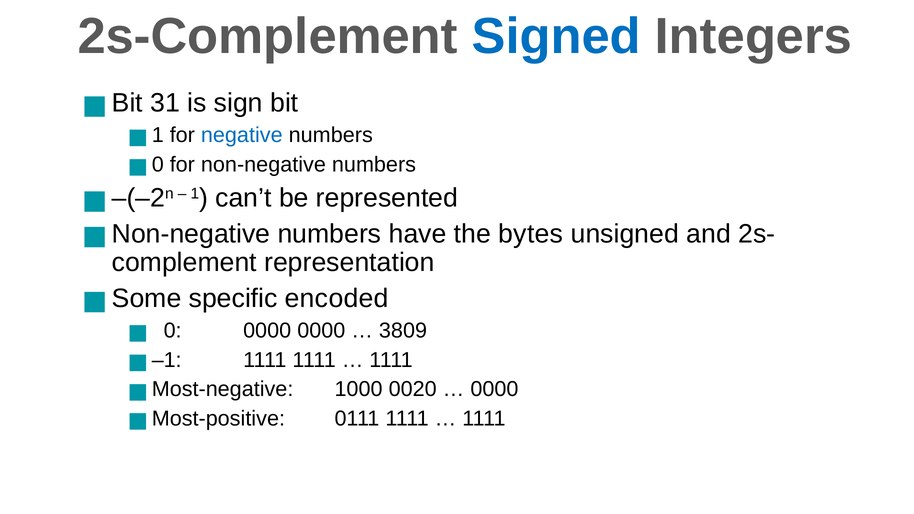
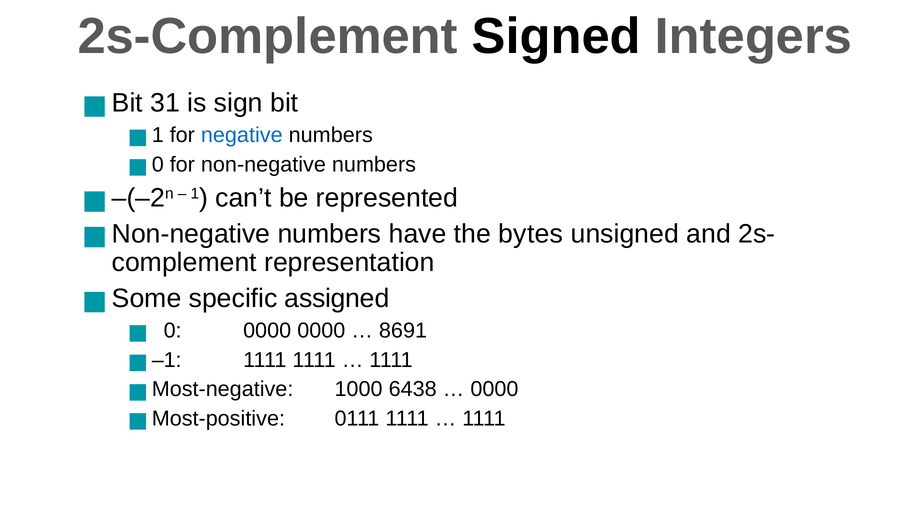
Signed colour: blue -> black (556, 37)
encoded: encoded -> assigned (337, 299)
3809: 3809 -> 8691 (403, 331)
0020: 0020 -> 6438 (413, 389)
